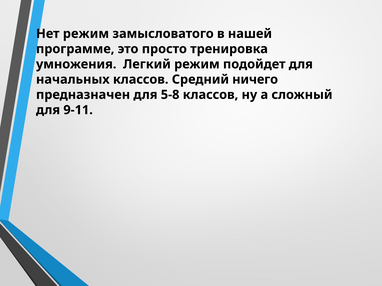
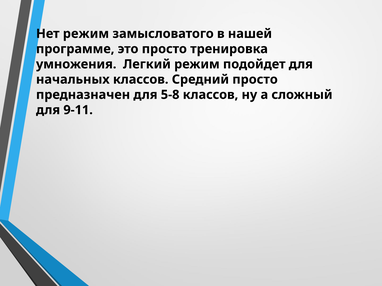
Средний ничего: ничего -> просто (255, 80)
